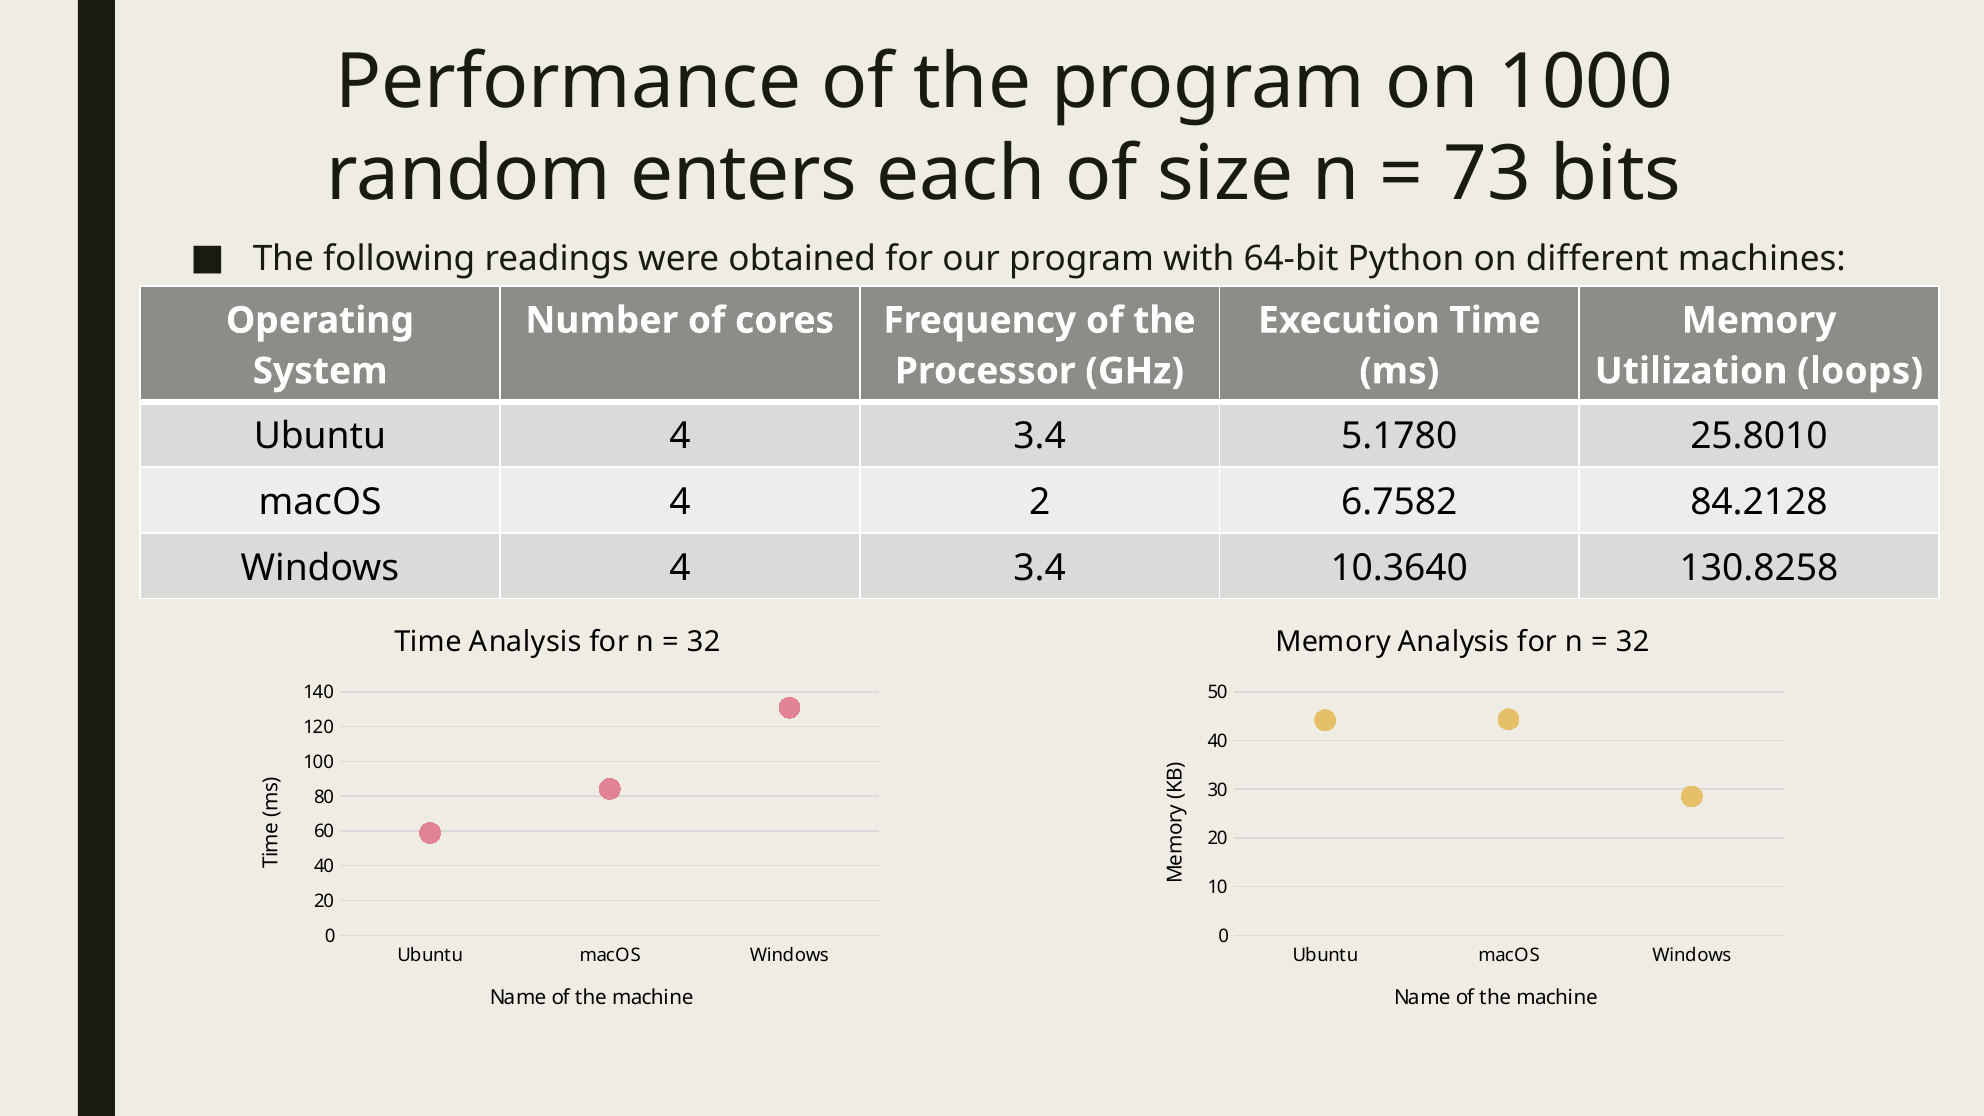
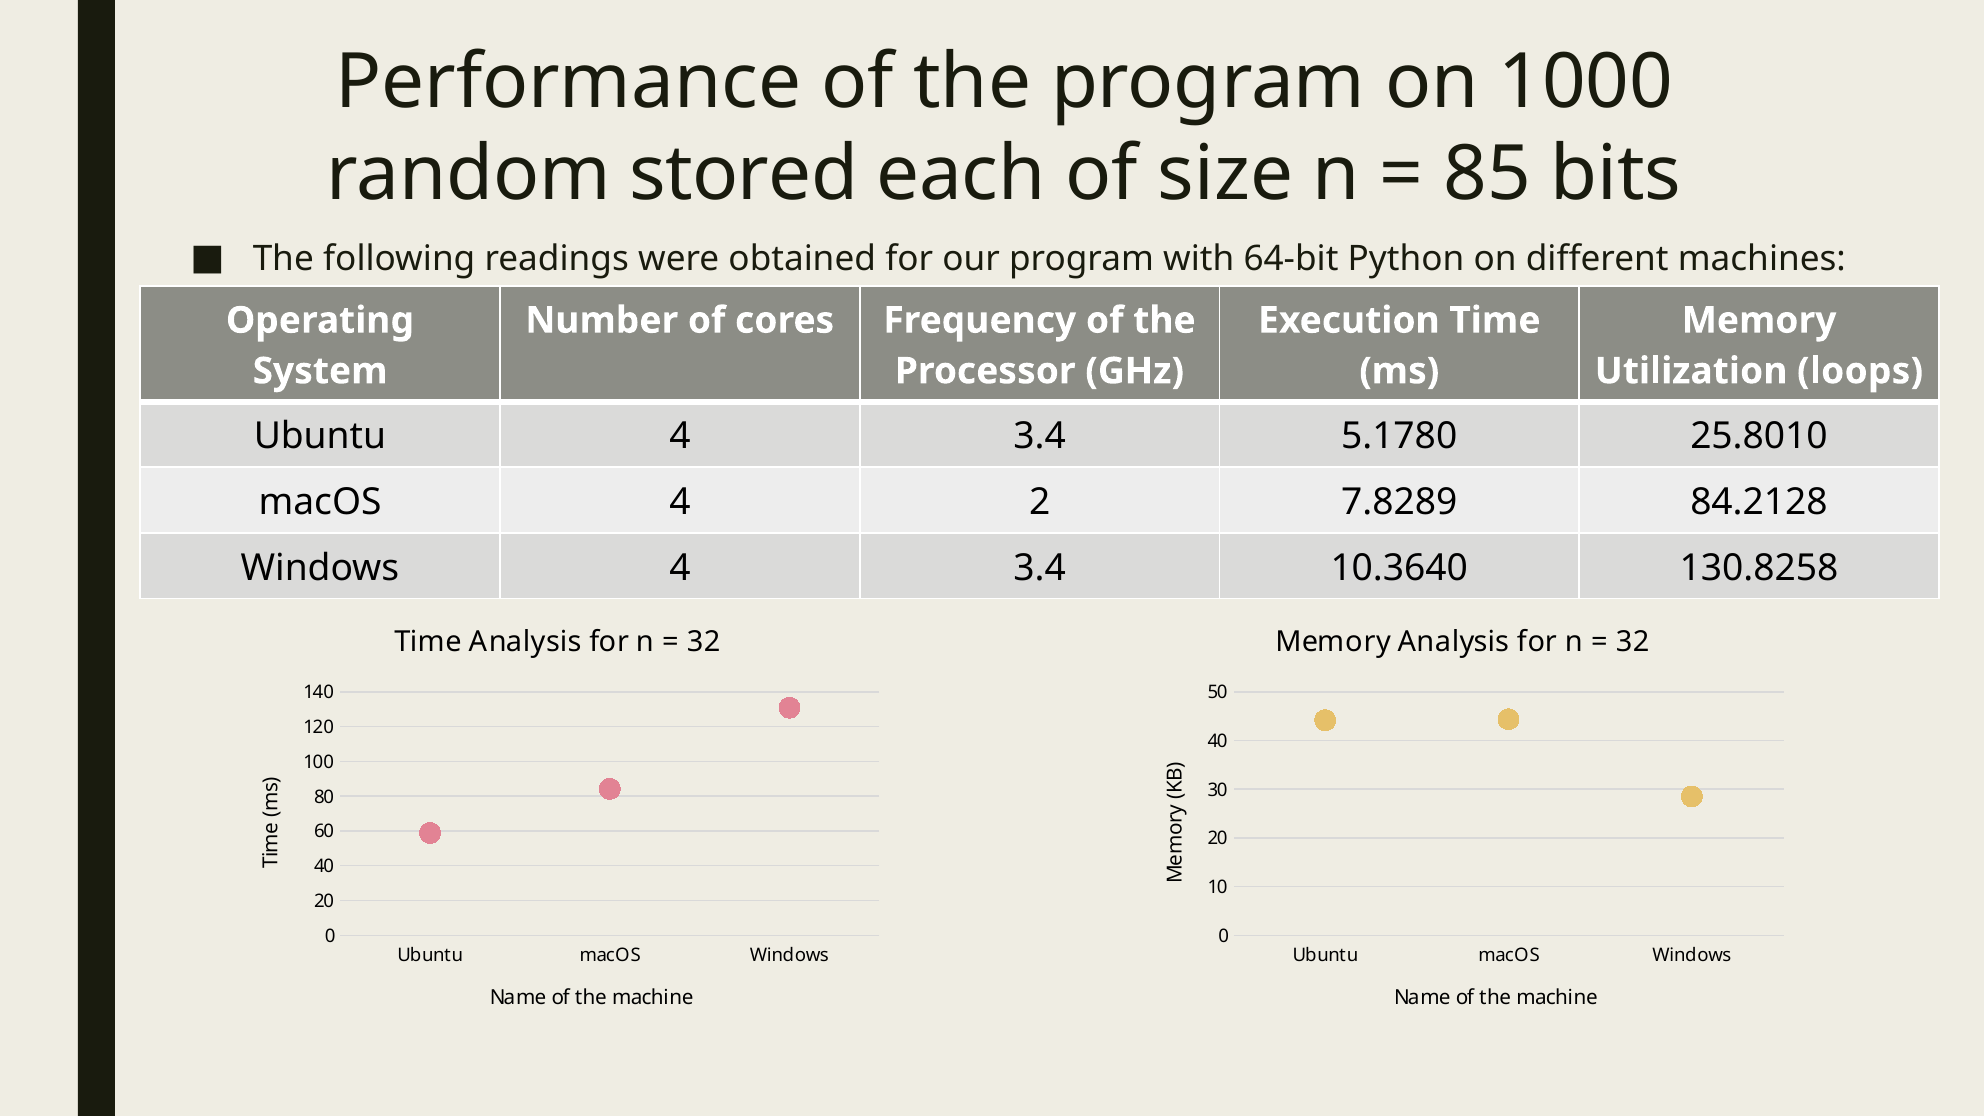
enters: enters -> stored (744, 174)
73: 73 -> 85 (1487, 174)
6.7582: 6.7582 -> 7.8289 (1399, 502)
